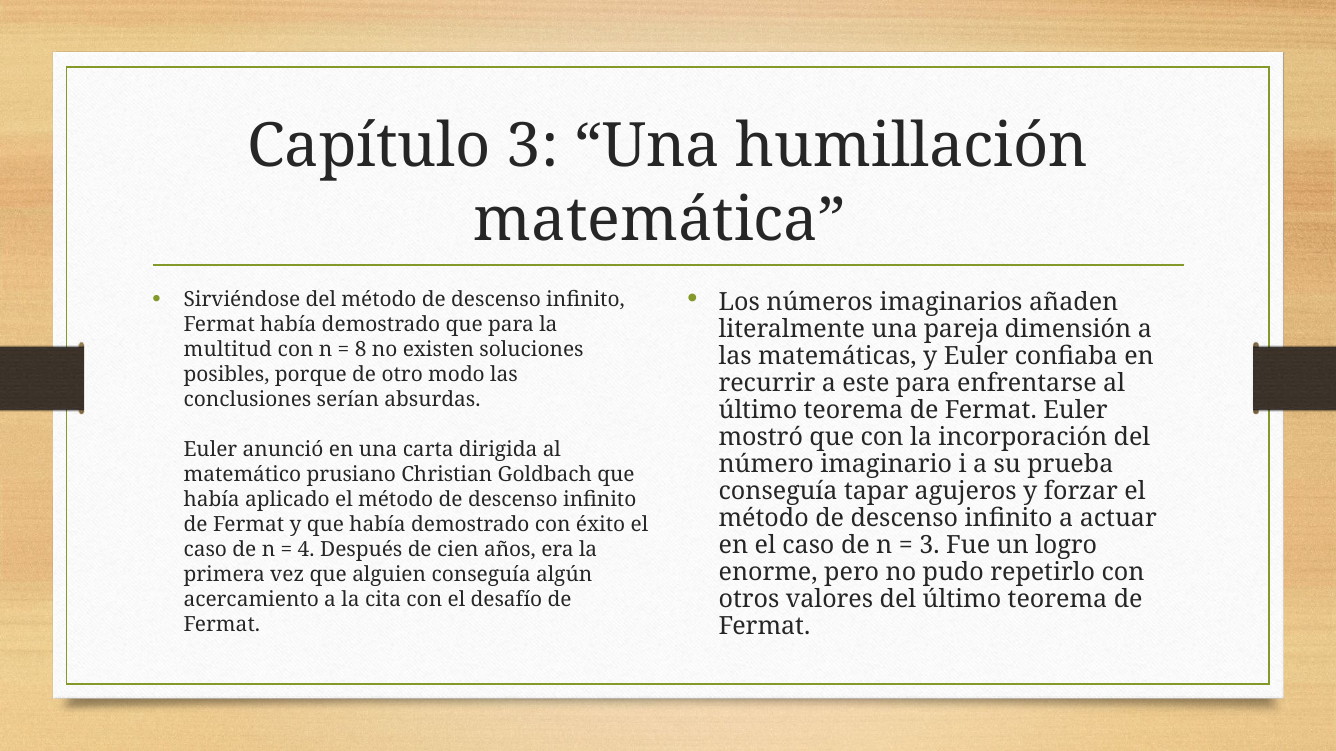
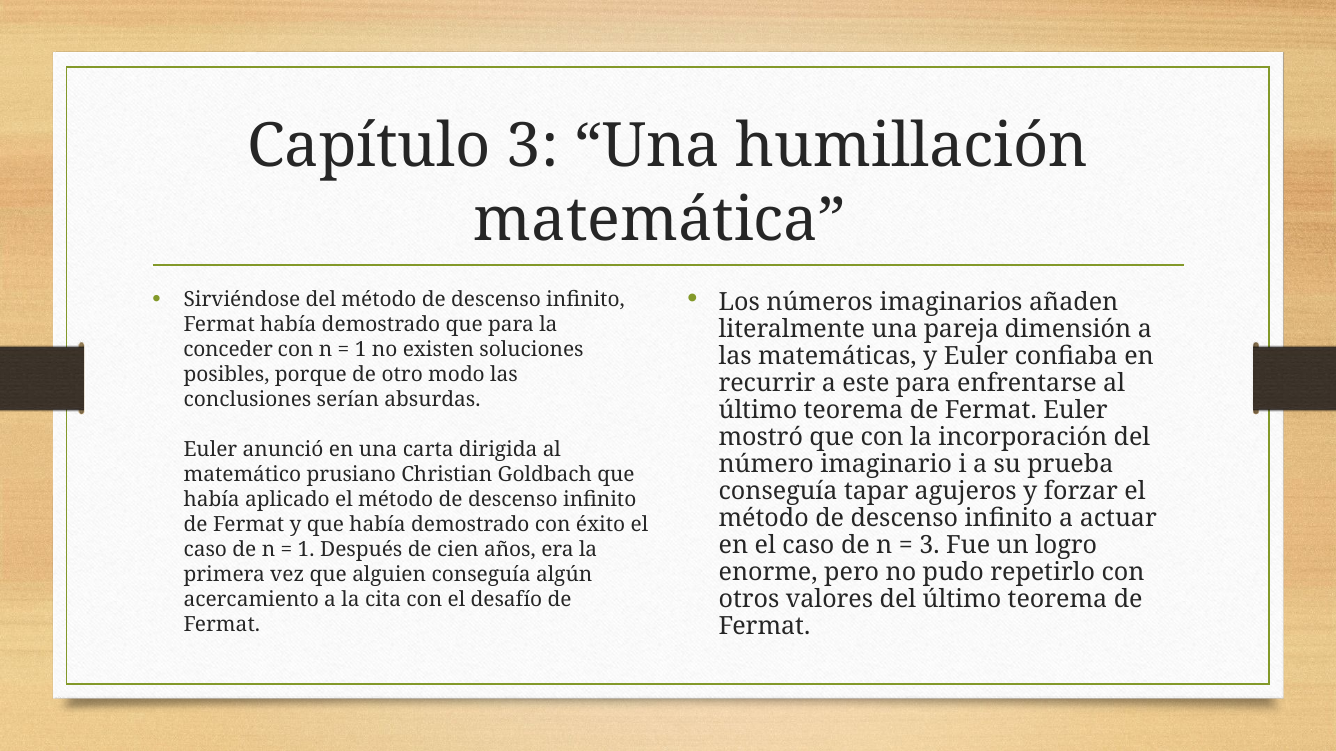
multitud: multitud -> conceder (228, 350)
8: 8 -> 1 (361, 350)
4: 4 -> 1 (306, 550)
